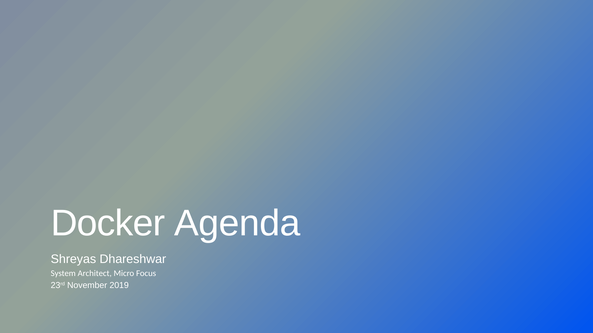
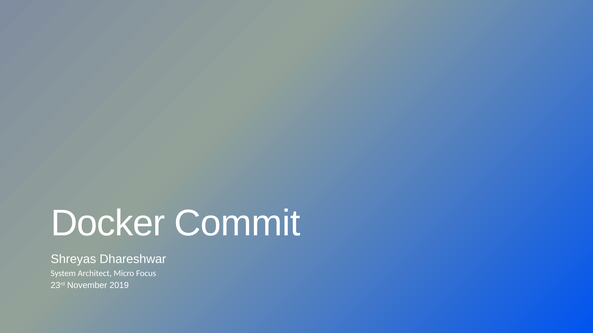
Agenda: Agenda -> Commit (237, 224)
